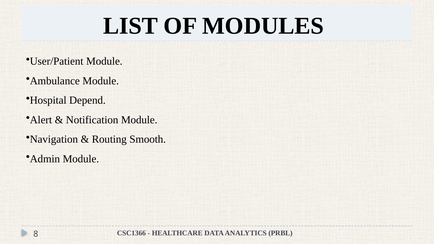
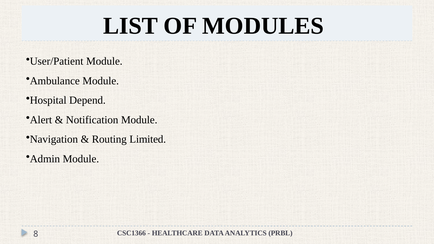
Smooth: Smooth -> Limited (148, 139)
